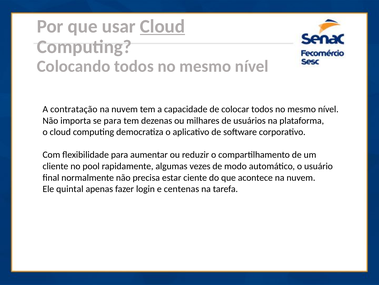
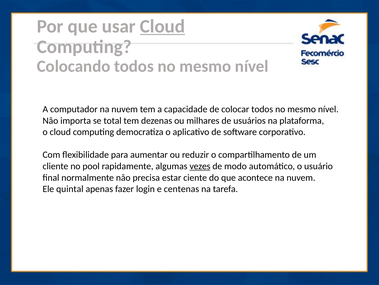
contratação: contratação -> computador (74, 109)
se para: para -> total (113, 120)
vezes underline: none -> present (200, 166)
